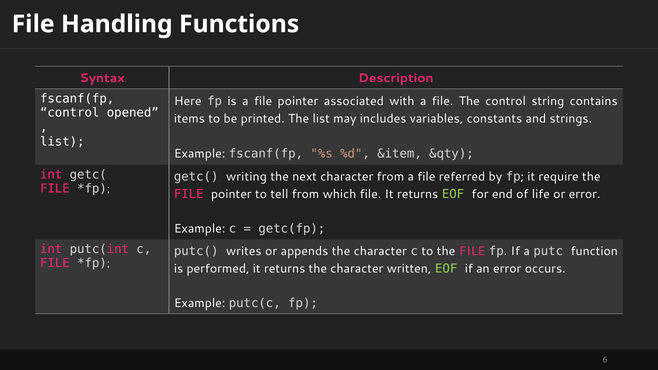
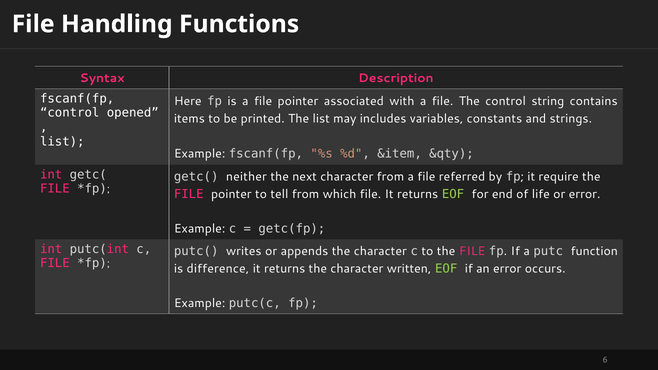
writing: writing -> neither (246, 177)
performed: performed -> difference (218, 269)
